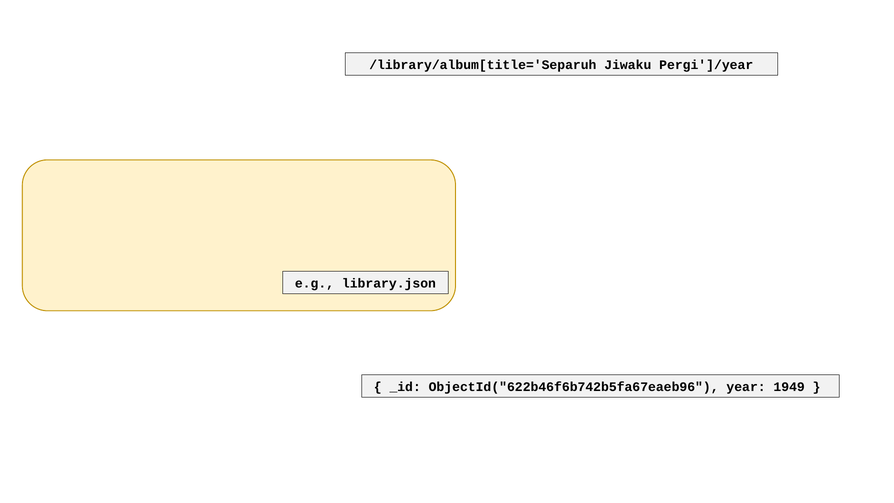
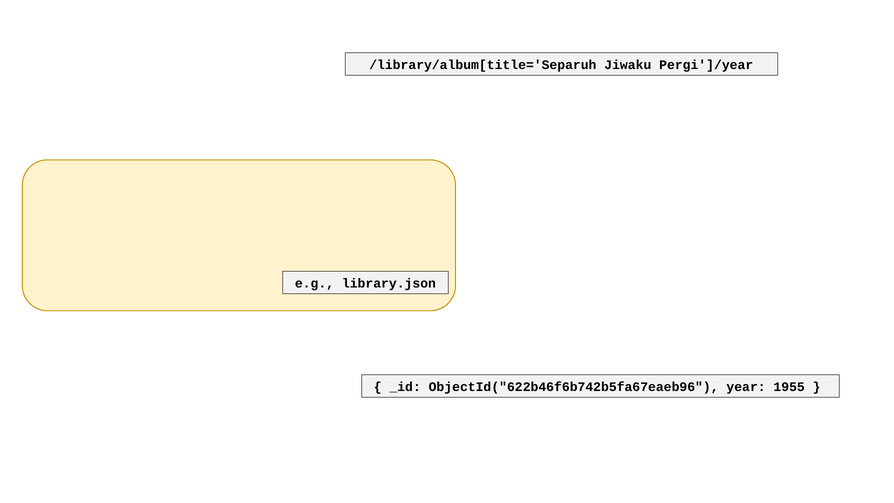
1949: 1949 -> 1955 (789, 387)
